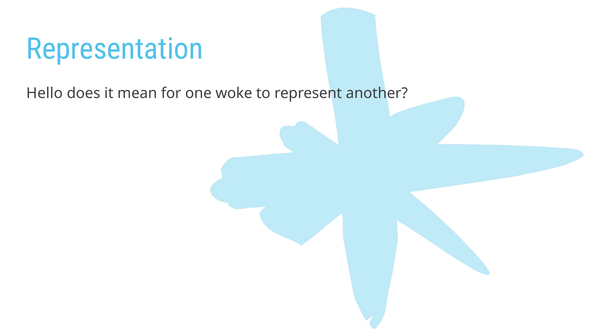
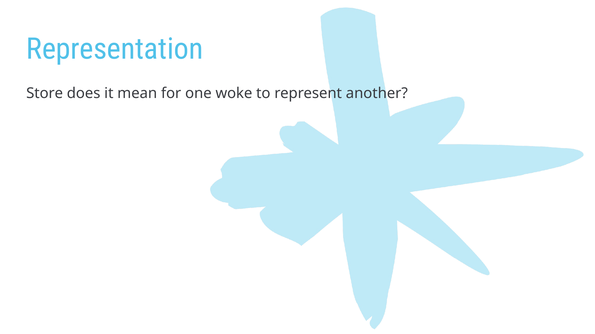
Hello: Hello -> Store (45, 94)
